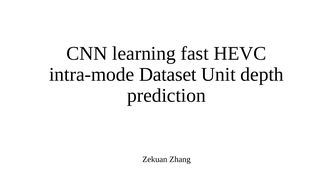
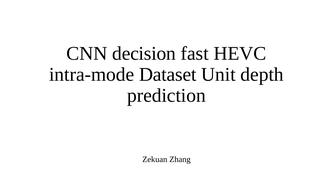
learning: learning -> decision (144, 54)
